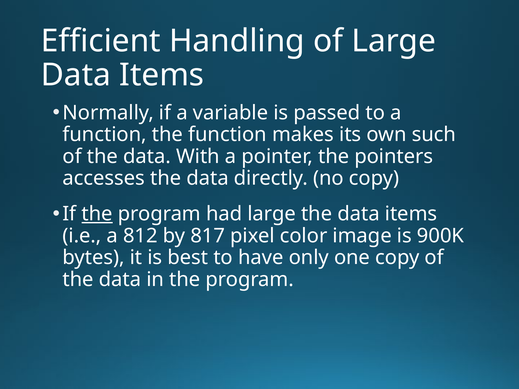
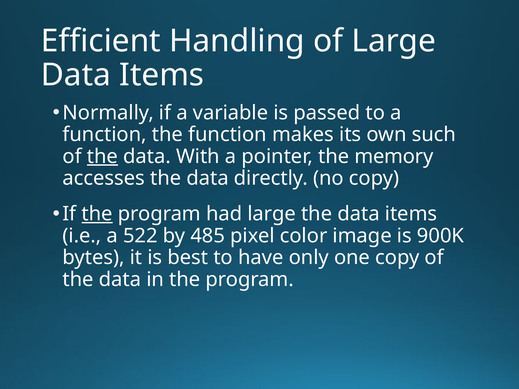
the underline: none -> present (102, 156)
pointers: pointers -> memory (394, 156)
812: 812 -> 522 (140, 236)
817: 817 -> 485 (208, 236)
